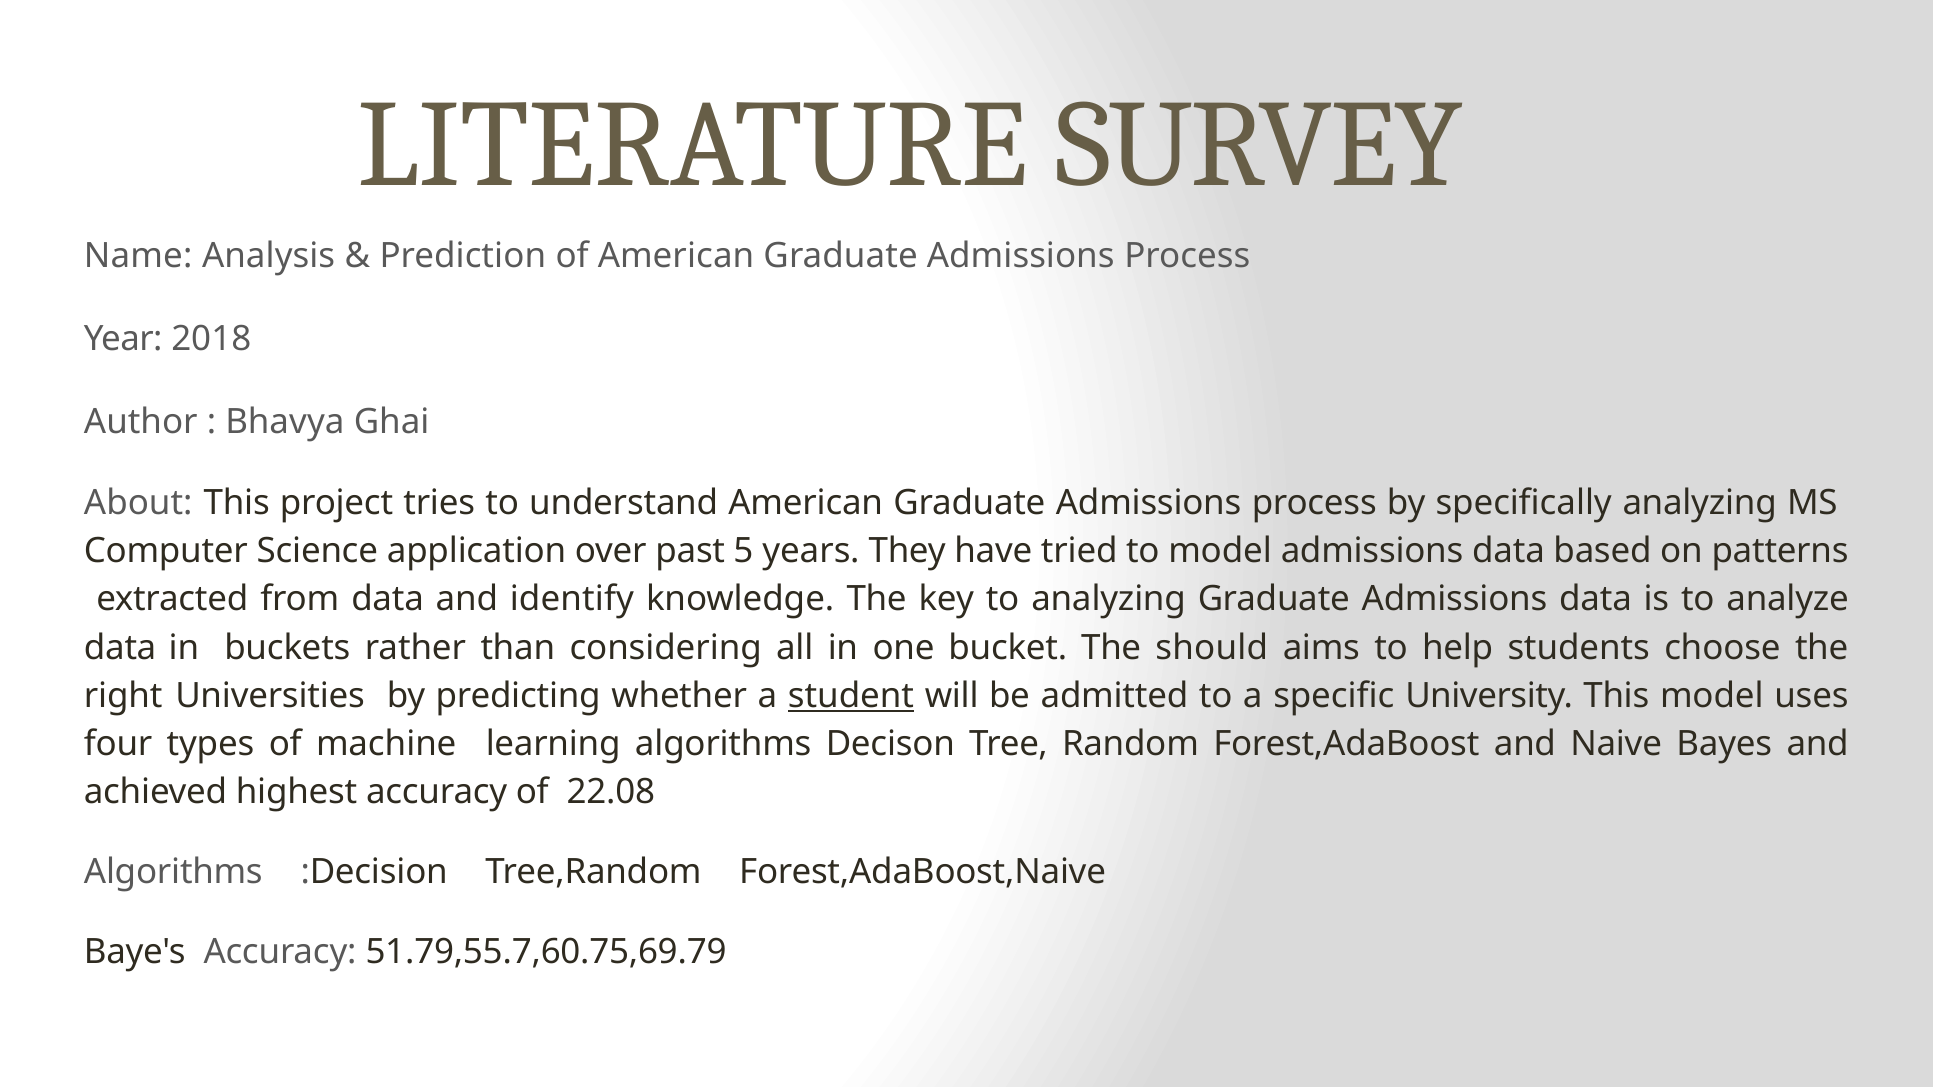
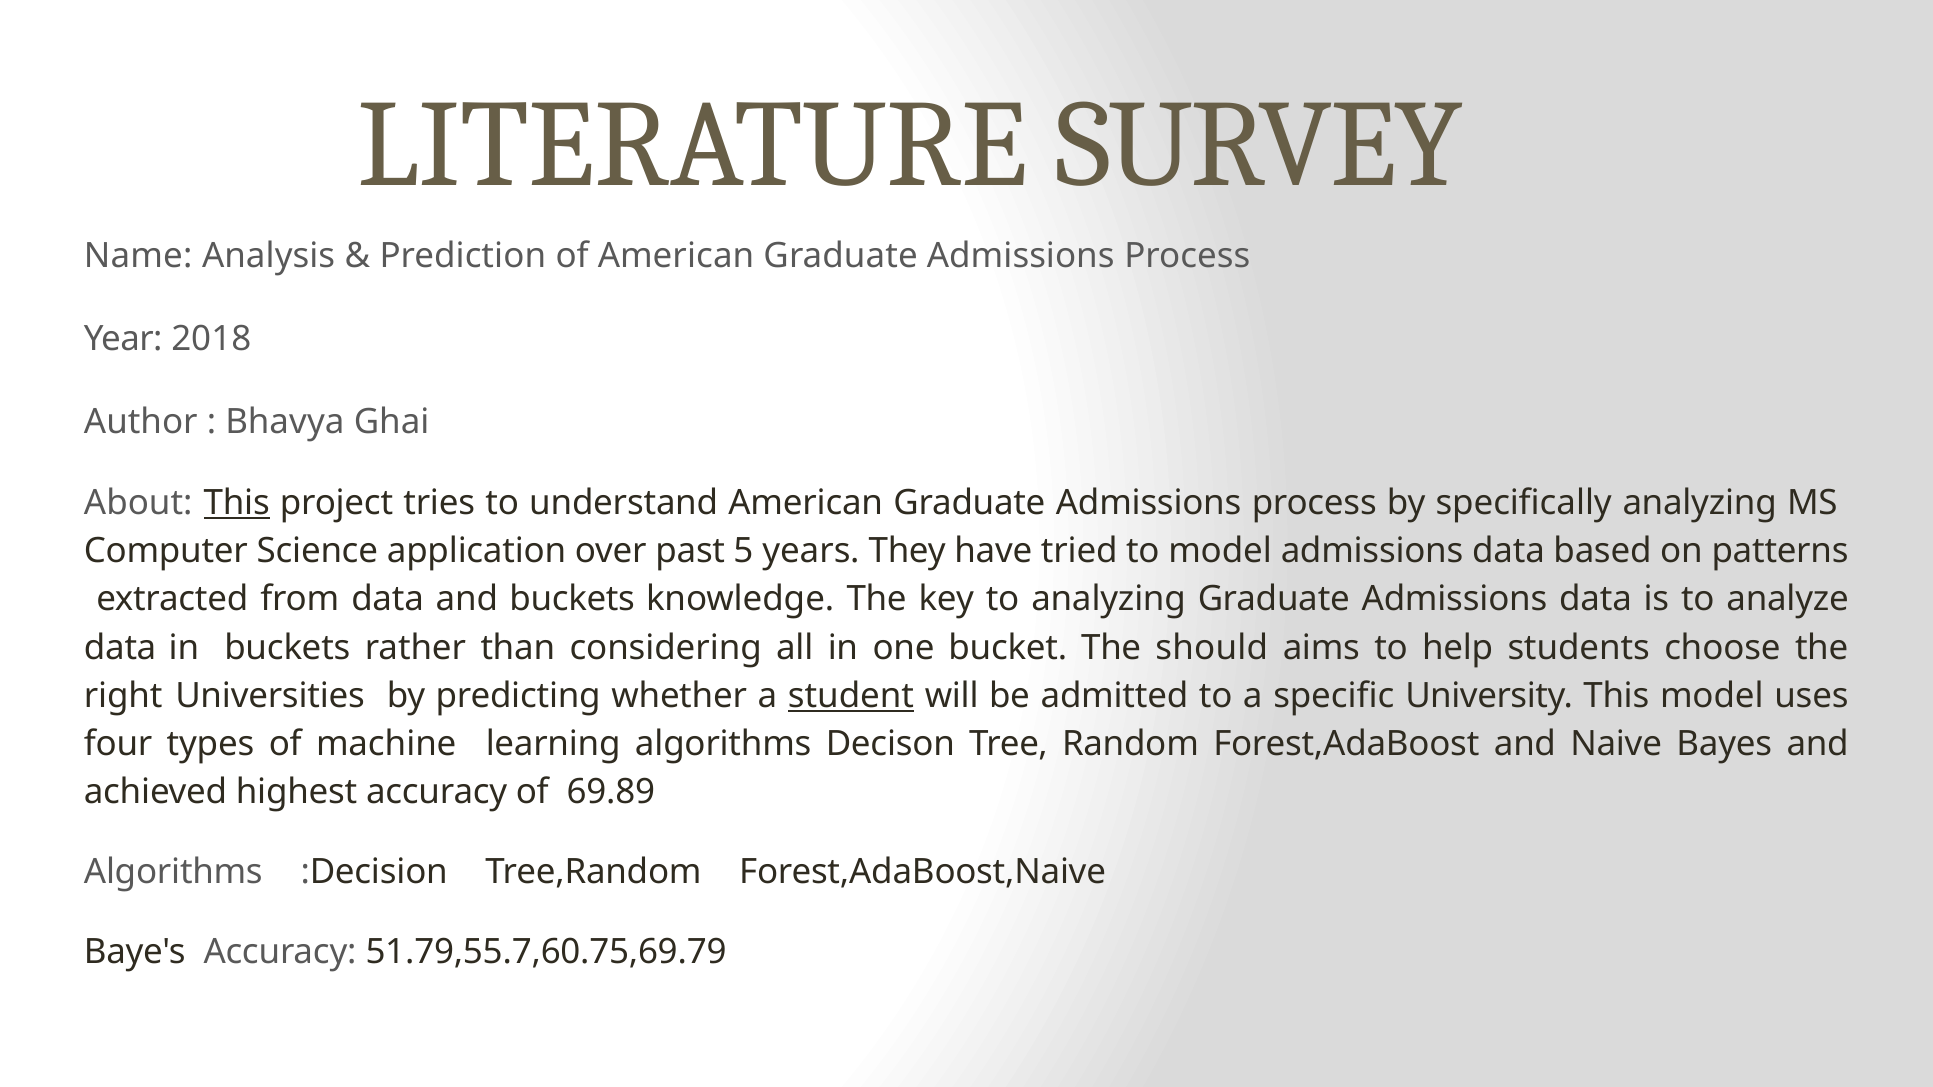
This underline: none -> present (237, 503)
and identify: identify -> buckets (572, 600)
22.08: 22.08 -> 69.89 (611, 792)
